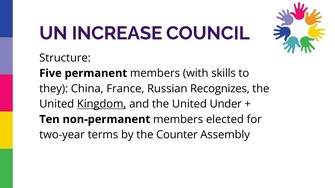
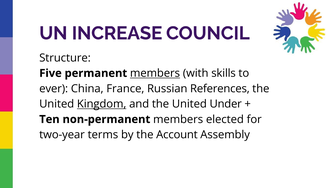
members underline: none -> present (155, 73)
they: they -> ever (54, 89)
Recognizes: Recognizes -> References (220, 89)
Counter: Counter -> Account (177, 135)
